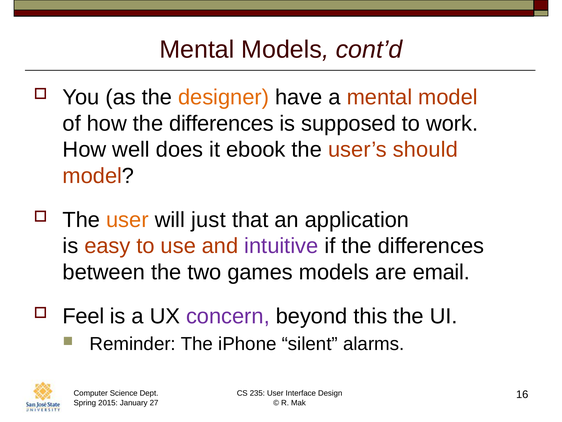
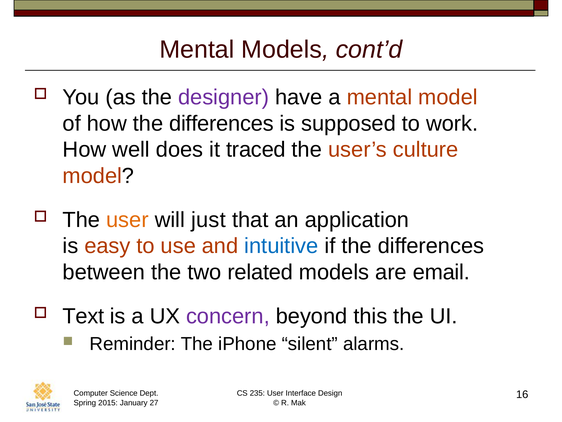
designer colour: orange -> purple (224, 97)
ebook: ebook -> traced (256, 150)
should: should -> culture (426, 150)
intuitive colour: purple -> blue (281, 246)
games: games -> related (260, 272)
Feel: Feel -> Text (83, 316)
